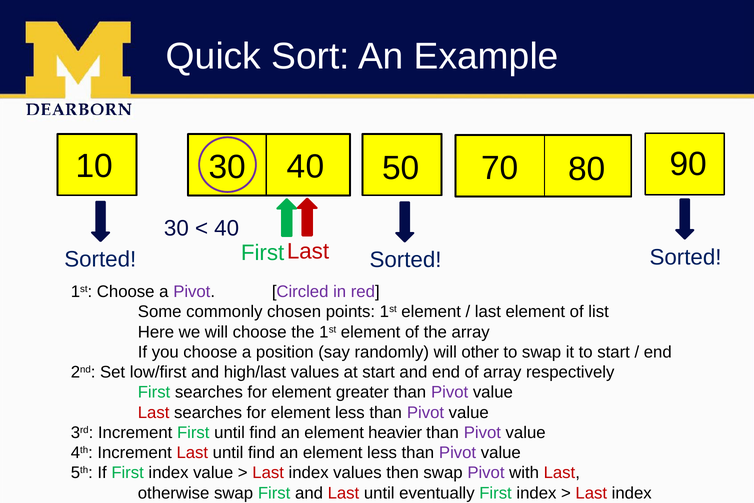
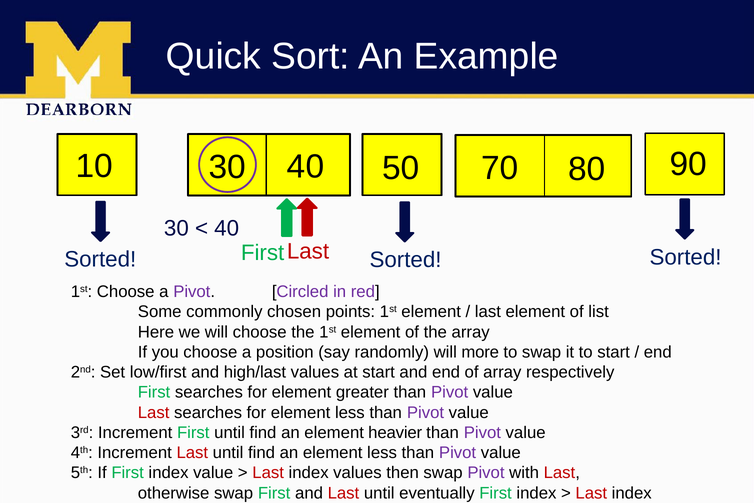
other: other -> more (480, 352)
